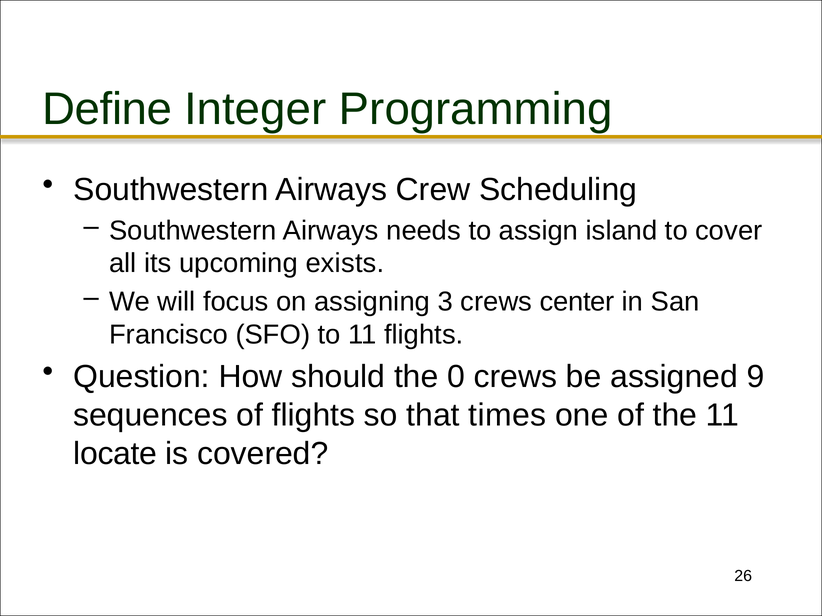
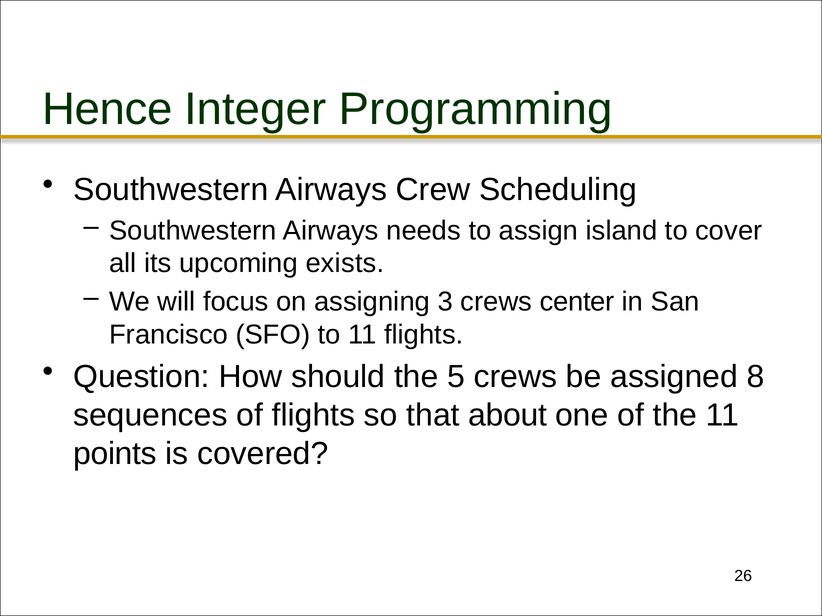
Define: Define -> Hence (107, 109)
0: 0 -> 5 (456, 377)
9: 9 -> 8 (756, 377)
times: times -> about (508, 416)
locate: locate -> points (115, 454)
